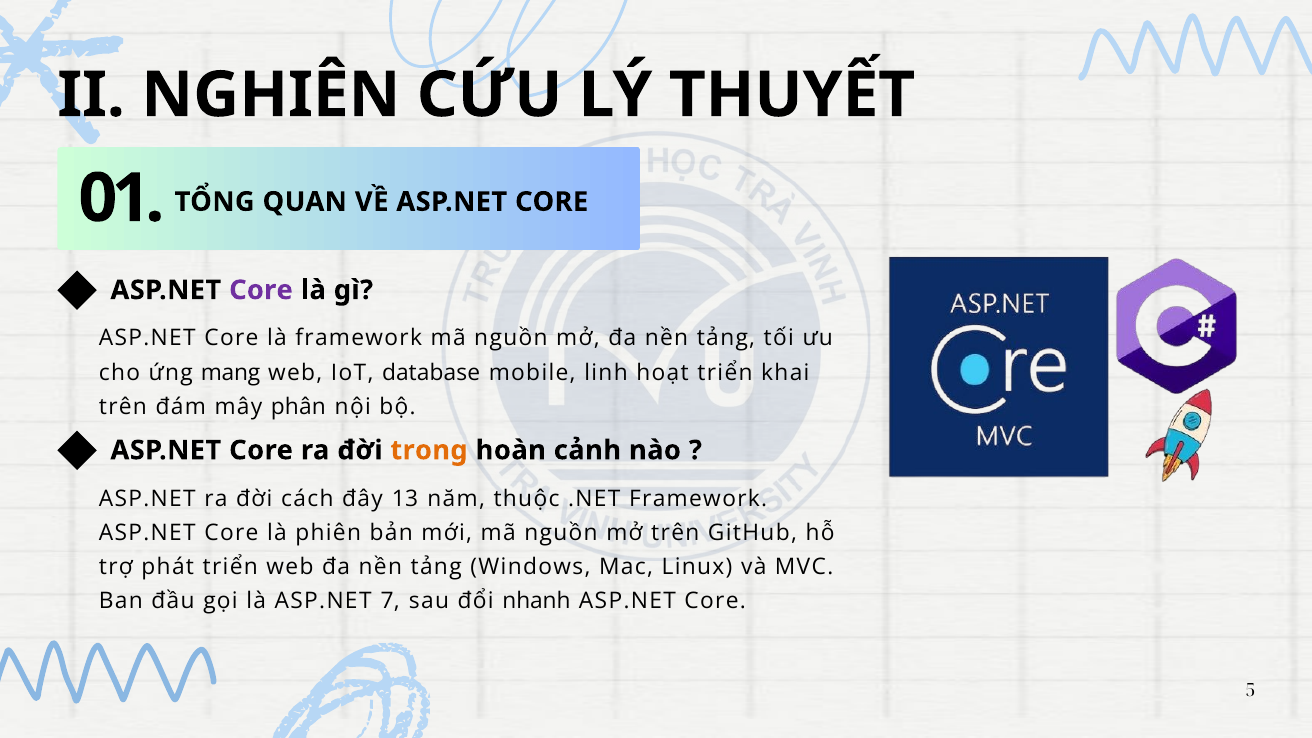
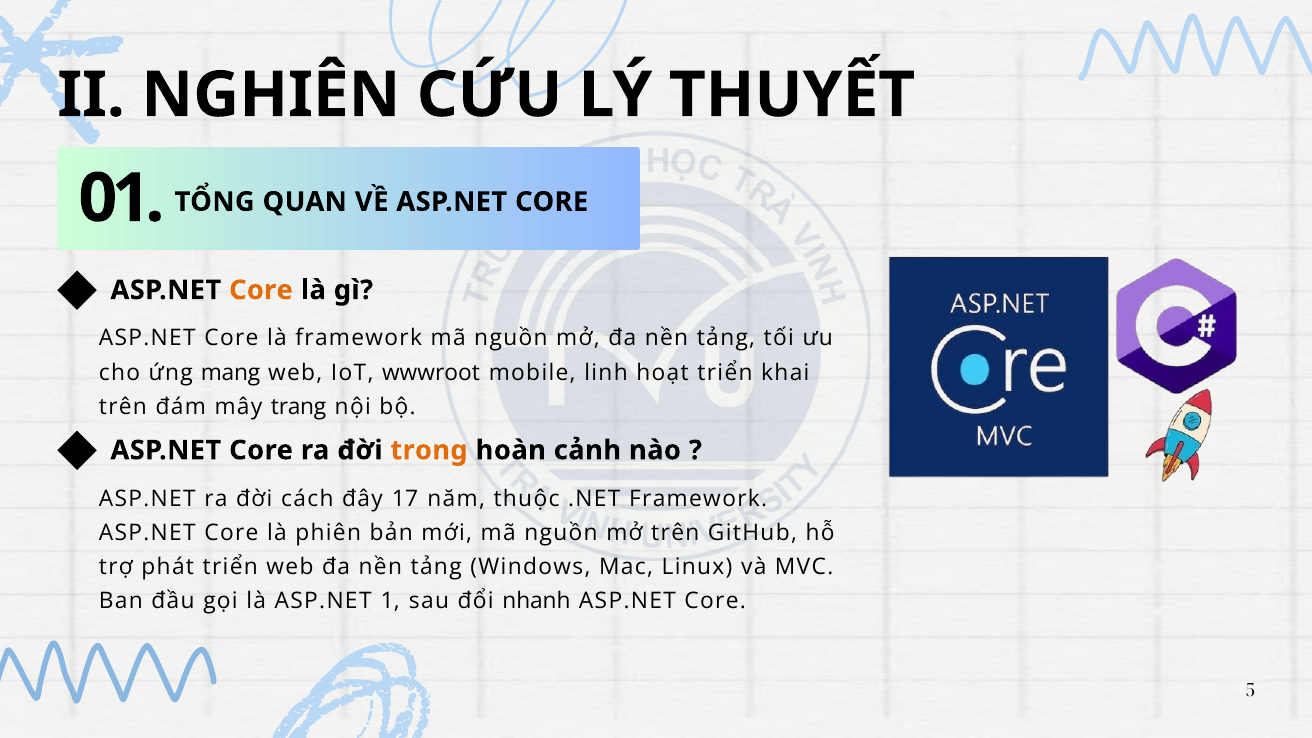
Core colour: purple -> orange (261, 290)
database: database -> wwwroot (431, 373)
phân: phân -> trang (299, 407)
13: 13 -> 17 (405, 499)
7: 7 -> 1 (390, 601)
